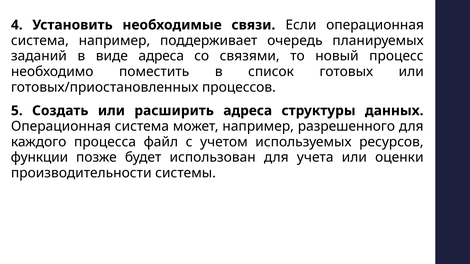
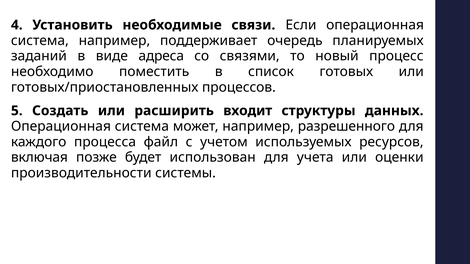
расширить адреса: адреса -> входит (248, 111)
функции: функции -> включая (39, 158)
